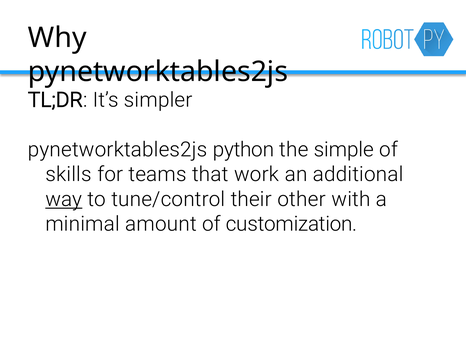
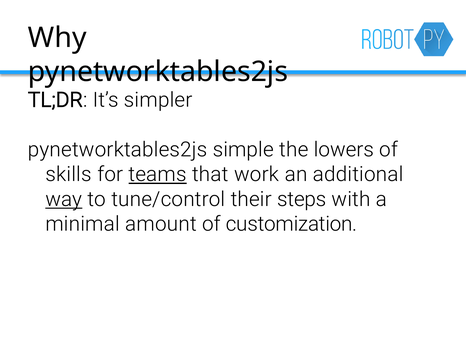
python: python -> simple (243, 150)
simple: simple -> lowers (344, 150)
teams underline: none -> present (158, 175)
other: other -> steps (302, 200)
